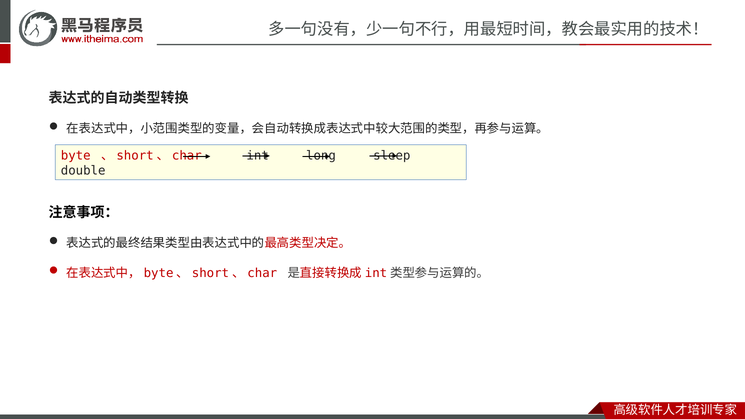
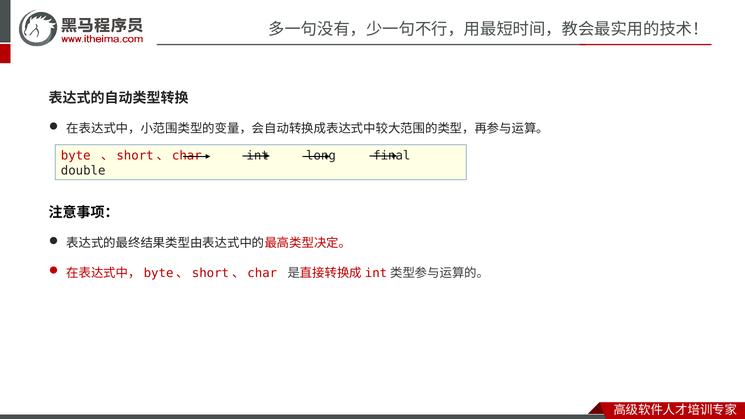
sleep: sleep -> final (392, 156)
